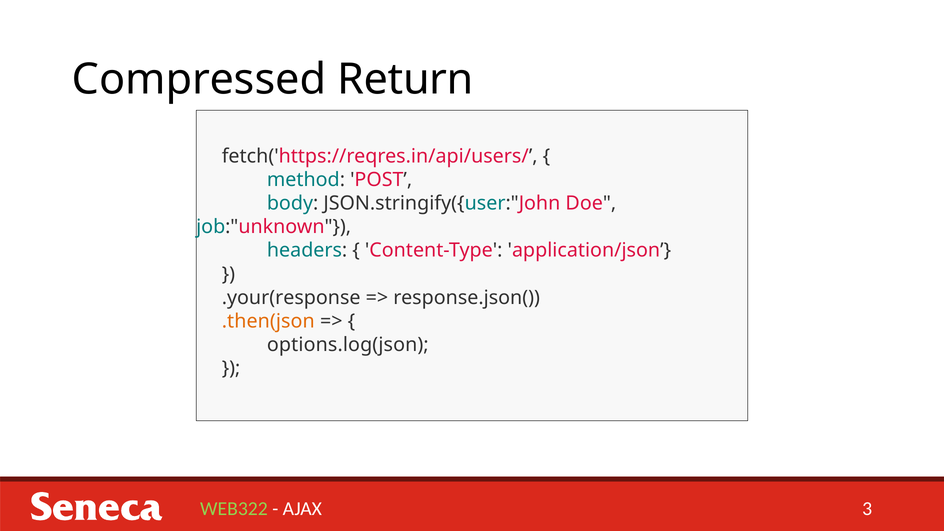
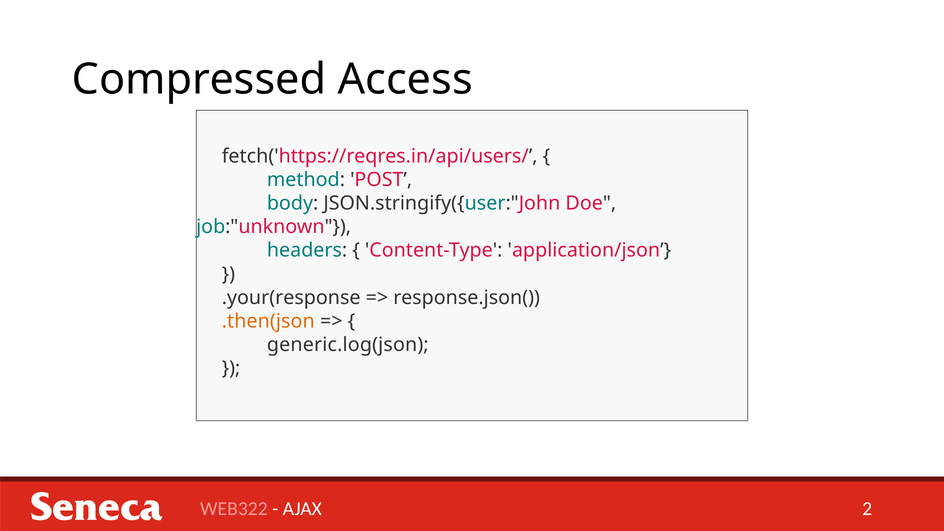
Return: Return -> Access (405, 79)
options.log(json: options.log(json -> generic.log(json (348, 345)
WEB322 colour: light green -> pink (234, 509)
3: 3 -> 2 (867, 509)
